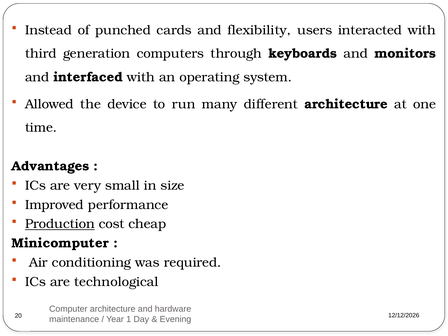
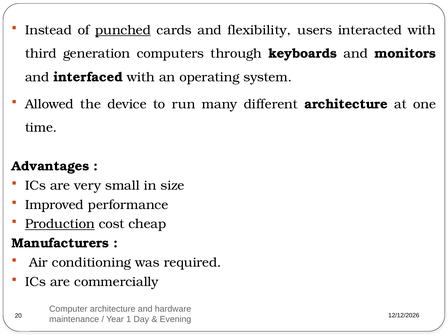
punched underline: none -> present (123, 30)
Minicomputer: Minicomputer -> Manufacturers (60, 243)
technological: technological -> commercially (116, 282)
